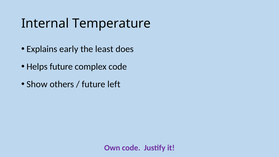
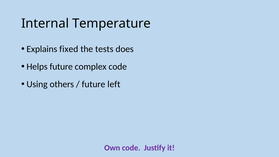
early: early -> fixed (69, 49)
least: least -> tests (104, 49)
Show: Show -> Using (37, 84)
